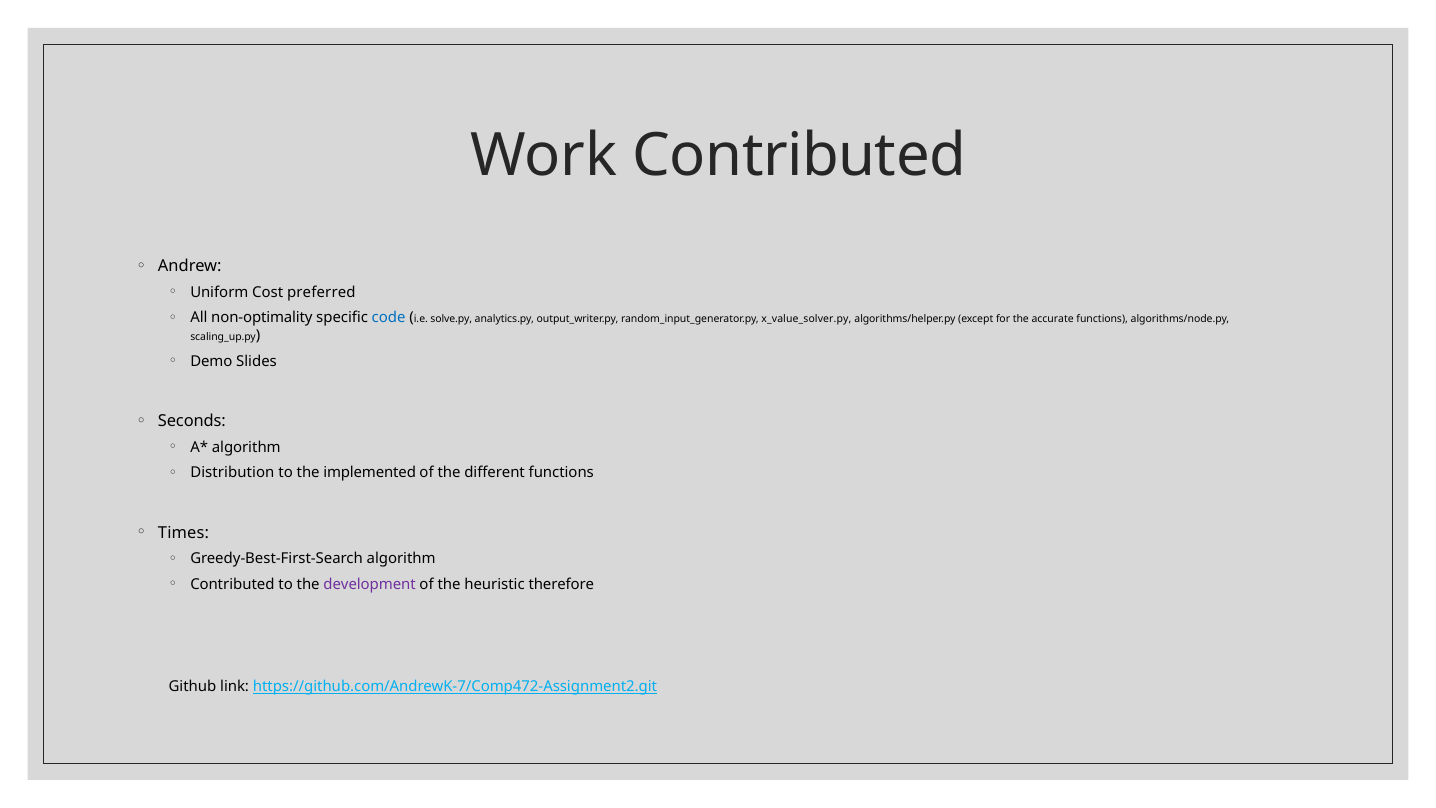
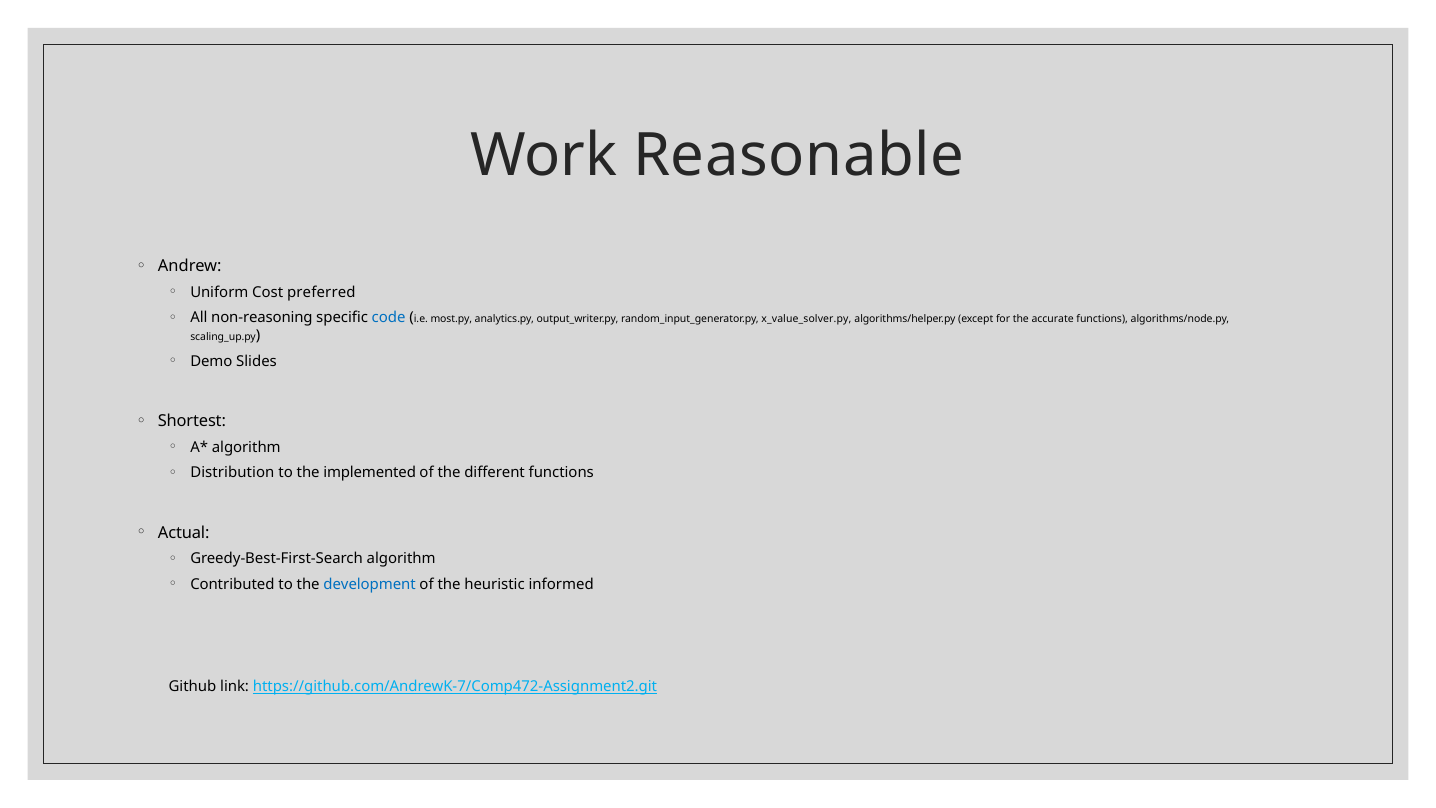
Work Contributed: Contributed -> Reasonable (799, 156)
non-optimality: non-optimality -> non-reasoning (262, 318)
solve.py: solve.py -> most.py (451, 319)
Seconds: Seconds -> Shortest (192, 421)
Times: Times -> Actual (184, 533)
development colour: purple -> blue (370, 584)
therefore: therefore -> informed (561, 584)
